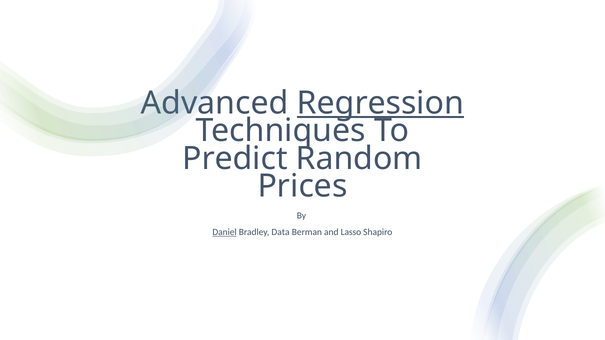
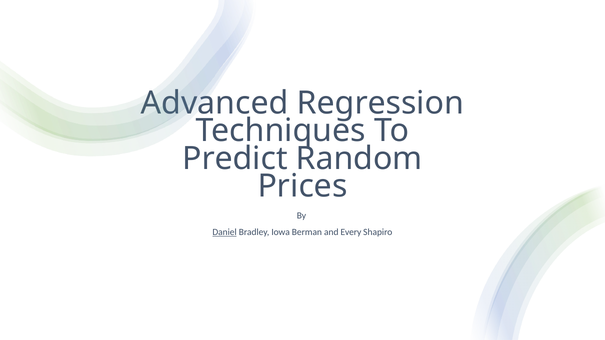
Regression underline: present -> none (380, 103)
Data: Data -> Iowa (281, 232)
Lasso: Lasso -> Every (351, 232)
